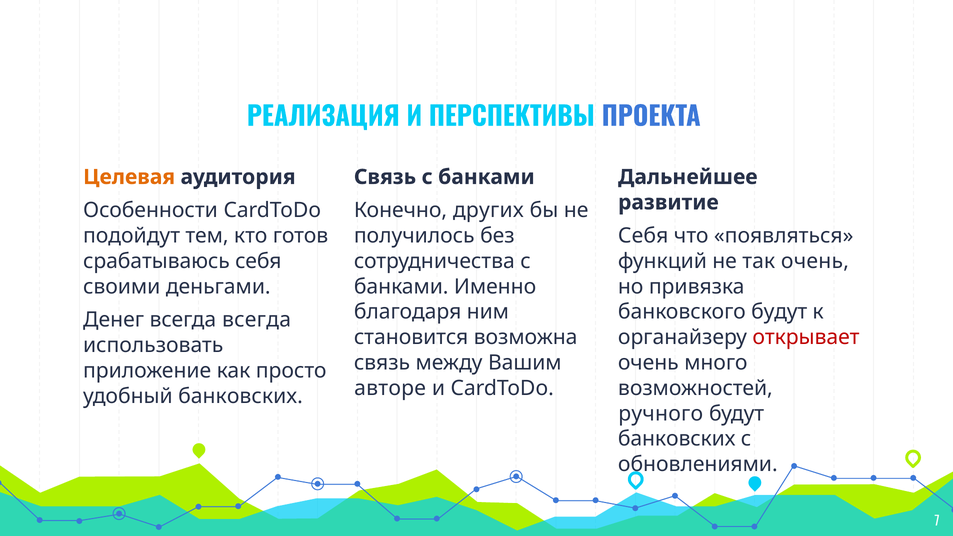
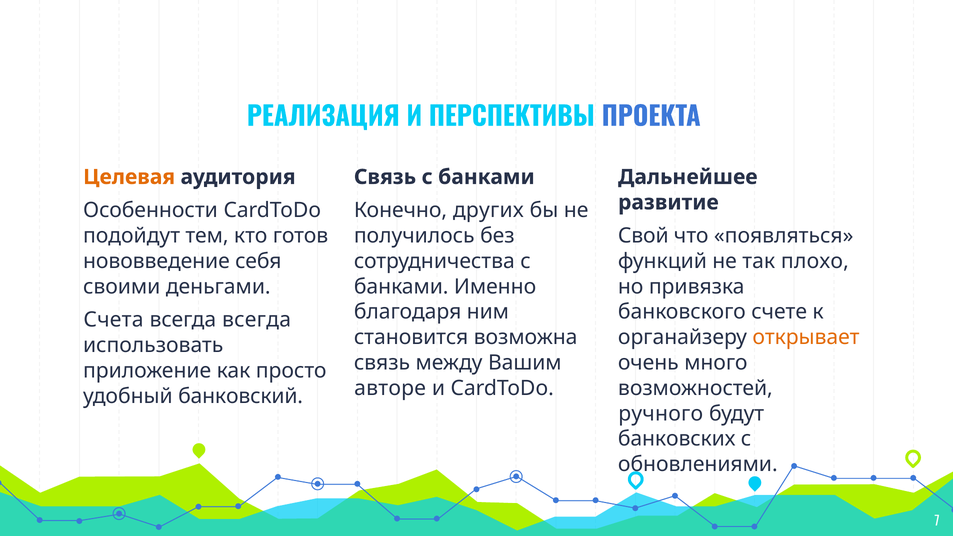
Себя: Себя -> Свой (643, 236)
срабатываюсь: срабатываюсь -> нововведение (156, 261)
так очень: очень -> плохо (815, 261)
банковского будут: будут -> счете (779, 312)
Денег: Денег -> Счета (114, 320)
открывает colour: red -> orange (806, 337)
удобный банковских: банковских -> банковский (241, 396)
